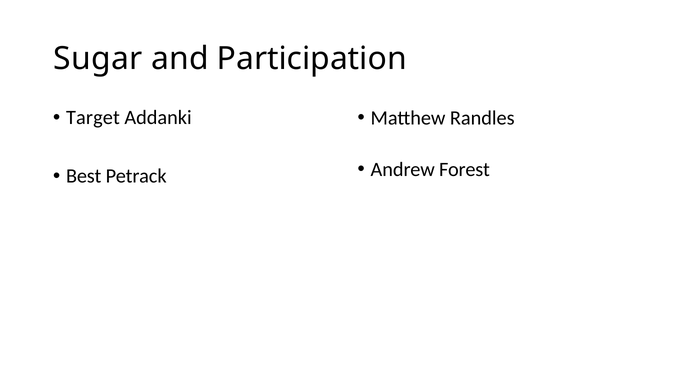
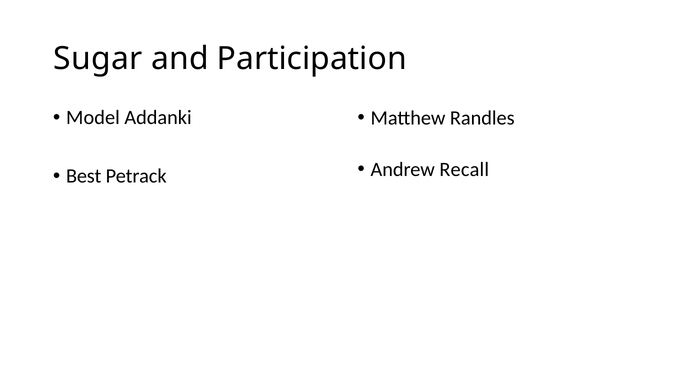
Target: Target -> Model (93, 118)
Forest: Forest -> Recall (464, 169)
